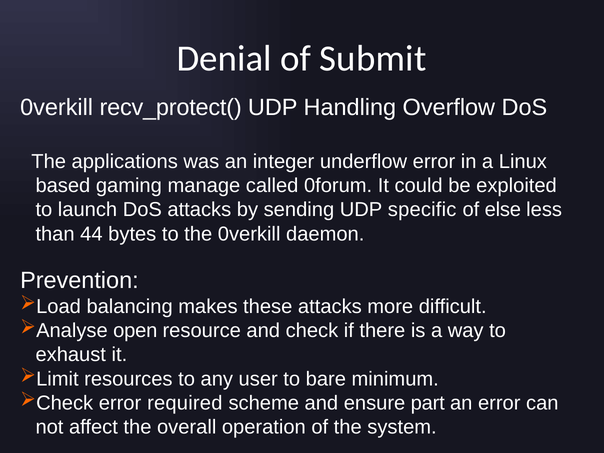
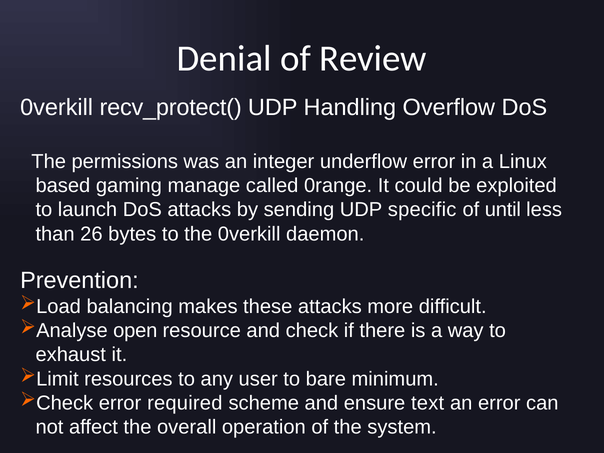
Submit: Submit -> Review (373, 58)
applications: applications -> permissions (125, 161)
0forum: 0forum -> 0range (338, 186)
else: else -> until (503, 210)
44: 44 -> 26 (91, 234)
part: part -> text (428, 403)
